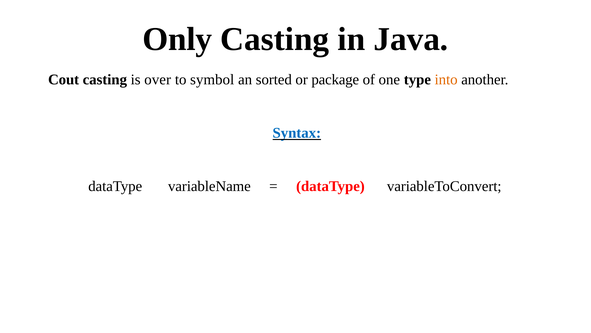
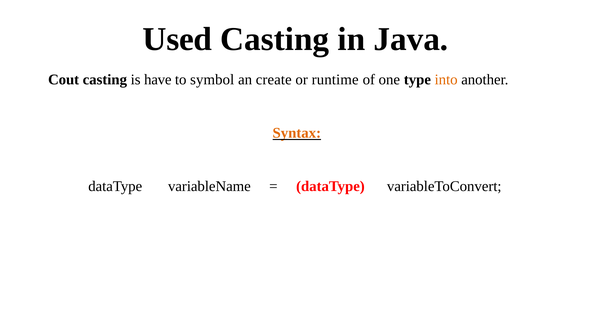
Only: Only -> Used (177, 39)
over: over -> have (158, 80)
sorted: sorted -> create (274, 80)
package: package -> runtime (335, 80)
Syntax colour: blue -> orange (297, 133)
